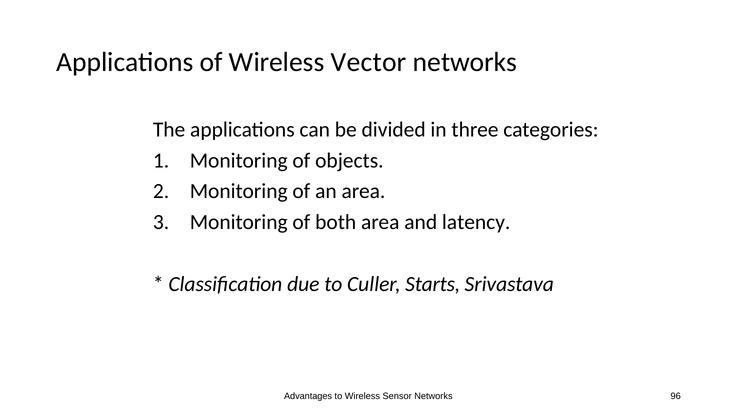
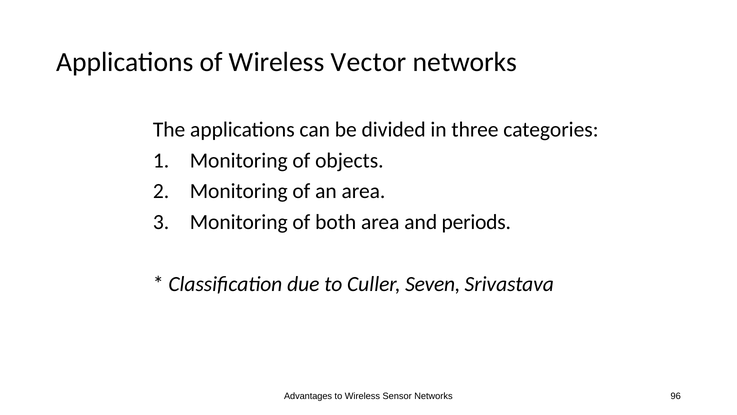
latency: latency -> periods (476, 222)
Starts: Starts -> Seven (433, 284)
